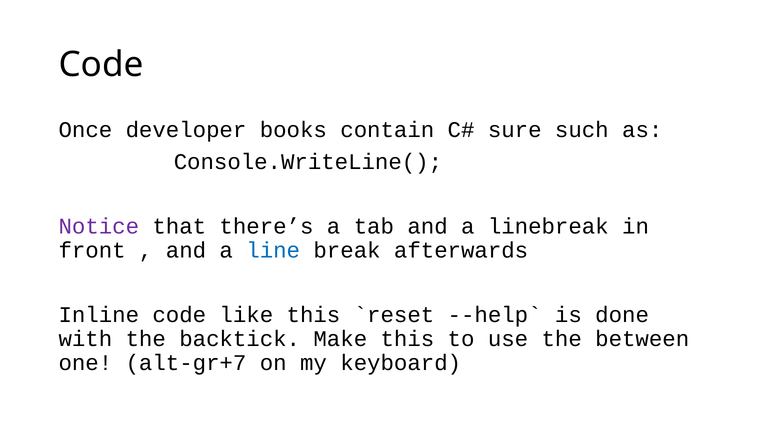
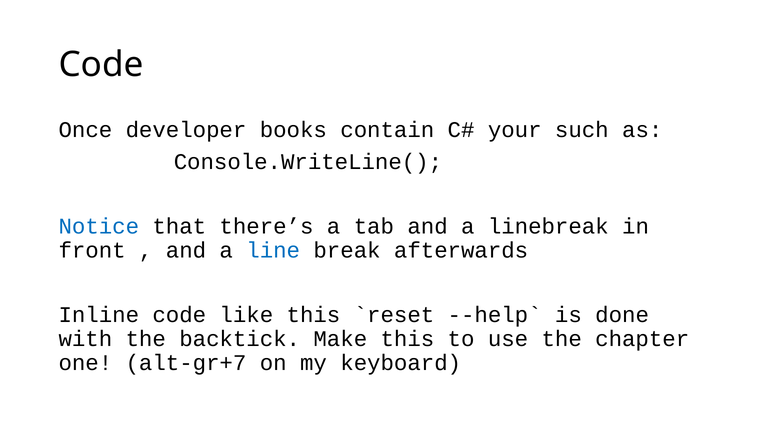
sure: sure -> your (515, 130)
Notice colour: purple -> blue (99, 226)
between: between -> chapter (642, 339)
